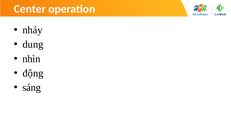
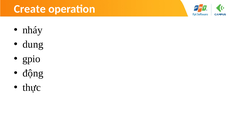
Center: Center -> Create (30, 9)
nhìn: nhìn -> gpio (31, 59)
sáng: sáng -> thực (32, 88)
